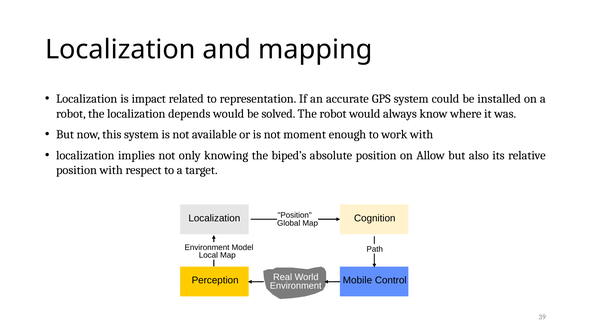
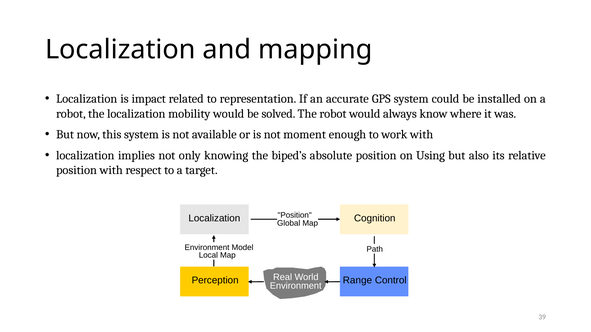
depends: depends -> mobility (189, 114)
Allow: Allow -> Using (431, 156)
Mobile: Mobile -> Range (357, 281)
